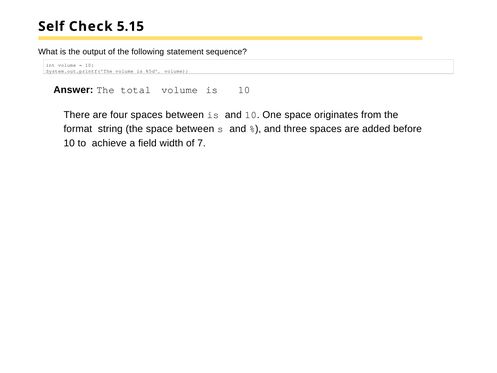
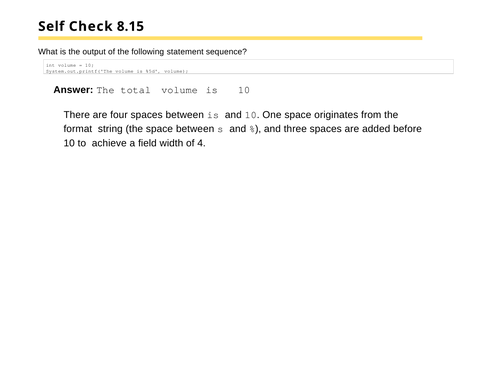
5.15: 5.15 -> 8.15 (130, 26)
7: 7 -> 4 (202, 143)
